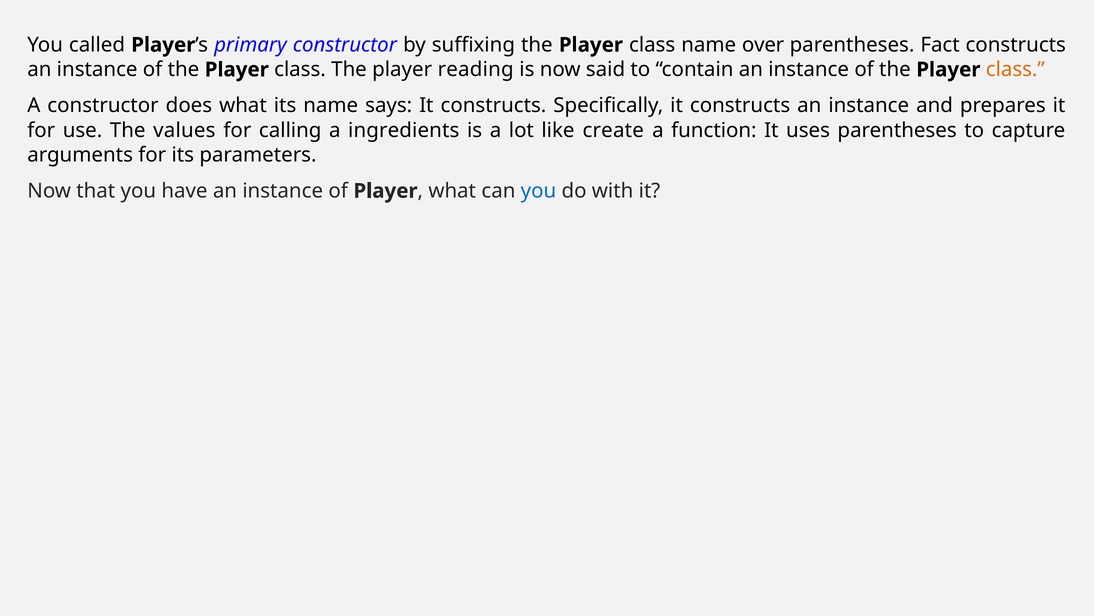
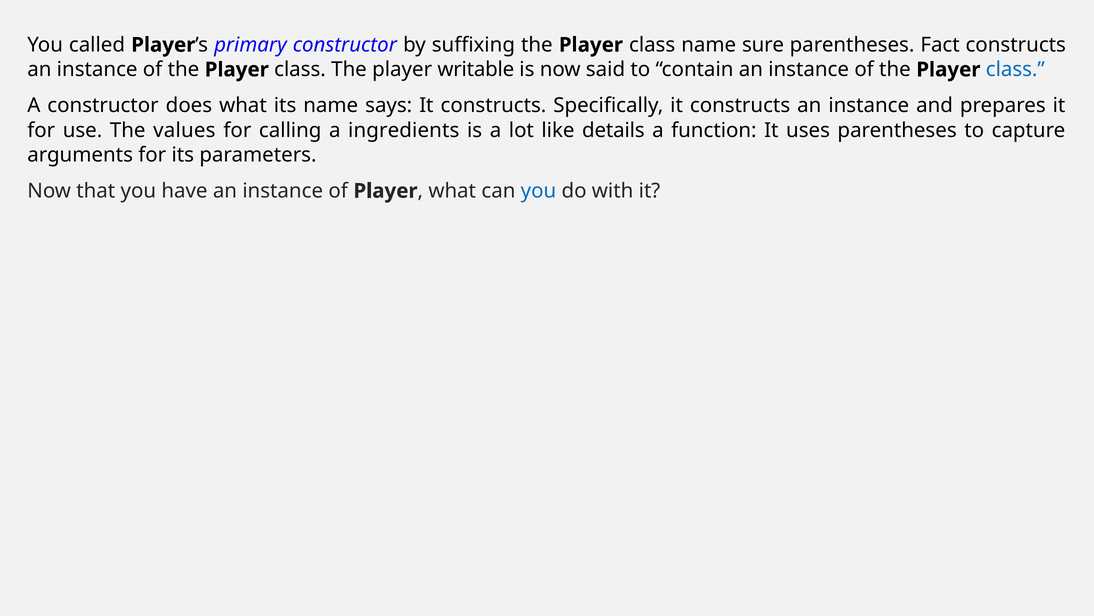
over: over -> sure (763, 45)
reading: reading -> writable (476, 70)
class colour: orange -> blue (1015, 70)
create: create -> details (613, 130)
